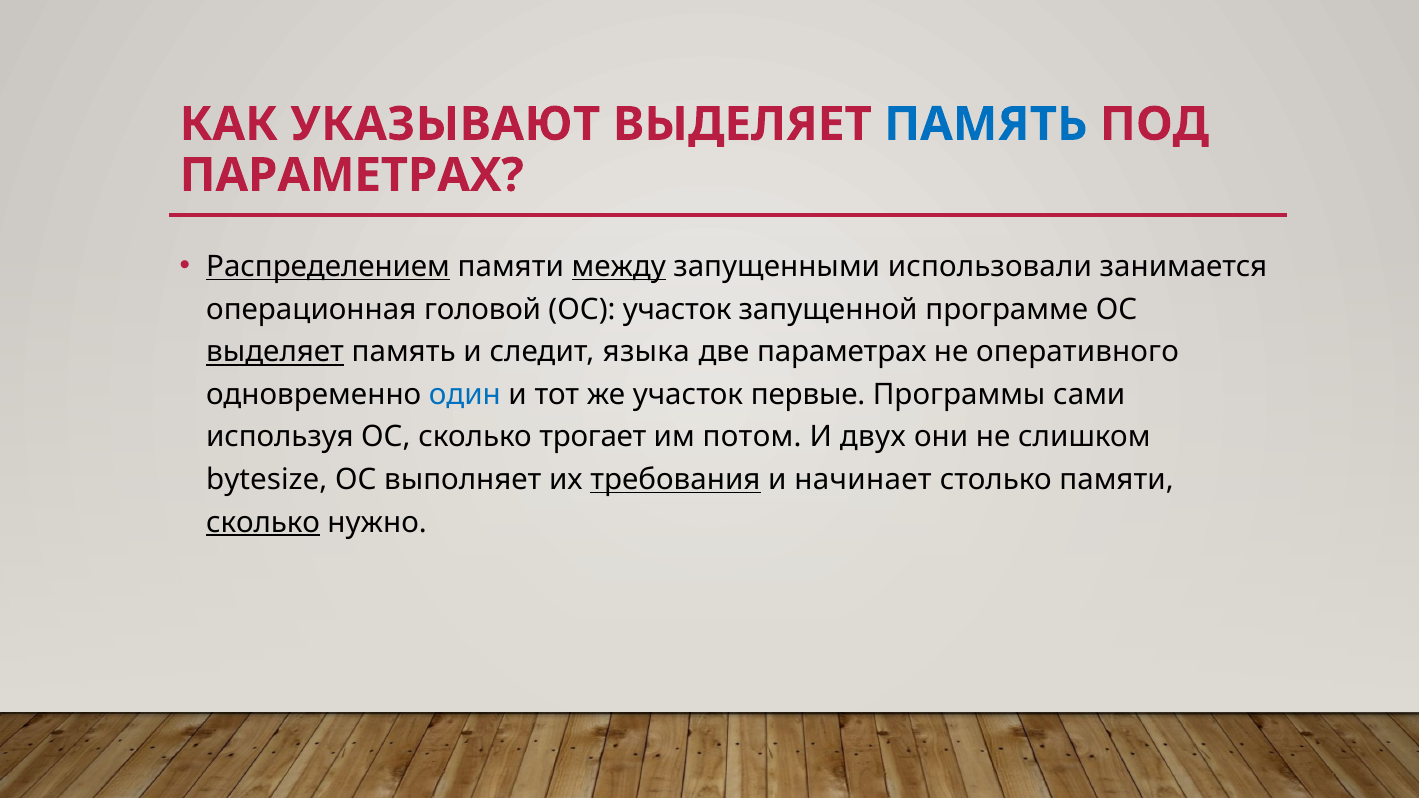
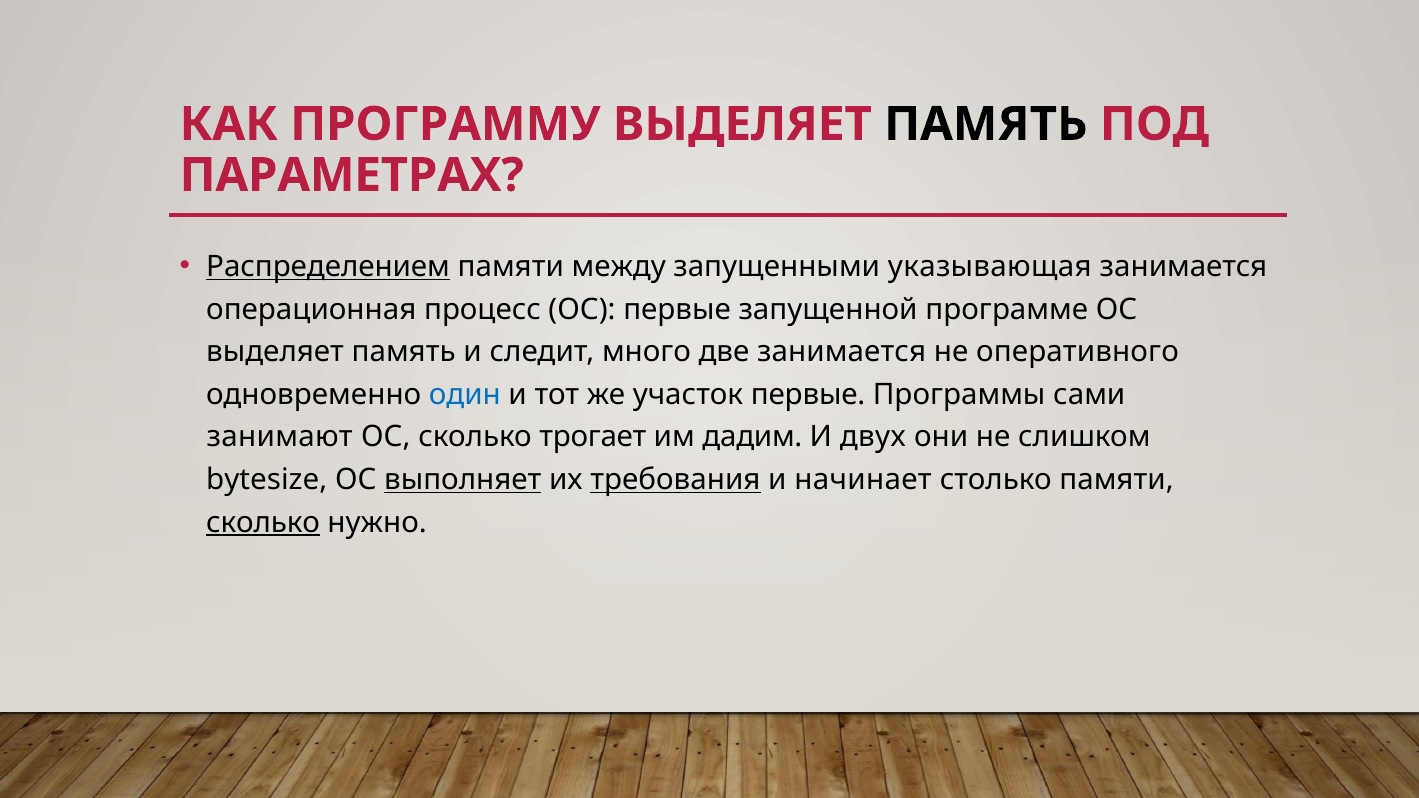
УКАЗЫВАЮТ: УКАЗЫВАЮТ -> ПРОГРАММУ (445, 124)
ПАМЯТЬ colour: blue -> black (986, 124)
между underline: present -> none (619, 267)
использовали: использовали -> указывающая (990, 267)
головой: головой -> процесс (483, 309)
ОС участок: участок -> первые (677, 309)
выделяет underline: present -> none (275, 352)
языка: языка -> много (646, 352)
две параметрах: параметрах -> занимается (842, 352)
используя: используя -> занимают (280, 437)
потом: потом -> дадим (752, 437)
выполняет underline: none -> present (463, 480)
